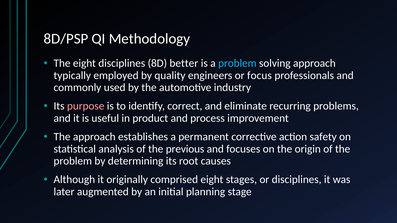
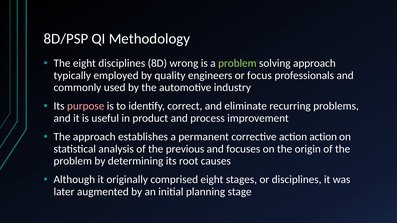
better: better -> wrong (184, 63)
problem colour: light blue -> light green (237, 63)
action safety: safety -> action (323, 137)
